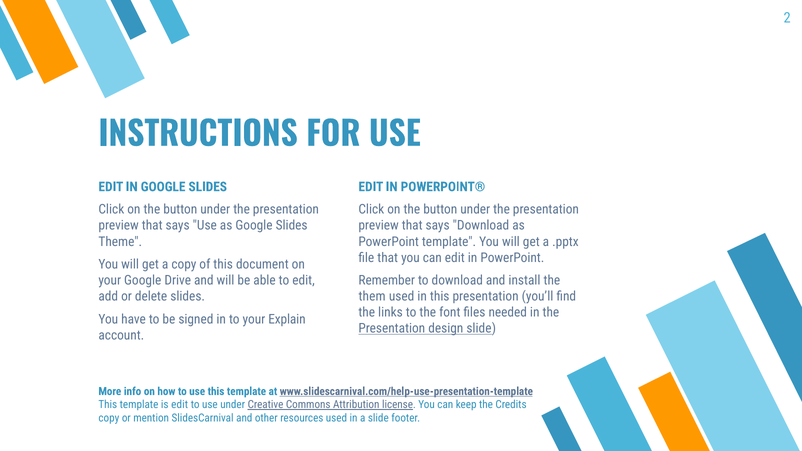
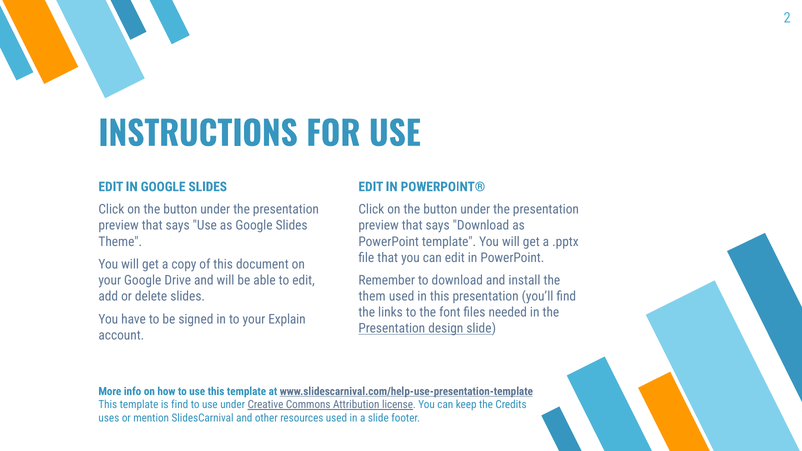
is edit: edit -> find (180, 405)
copy: copy -> uses (109, 418)
